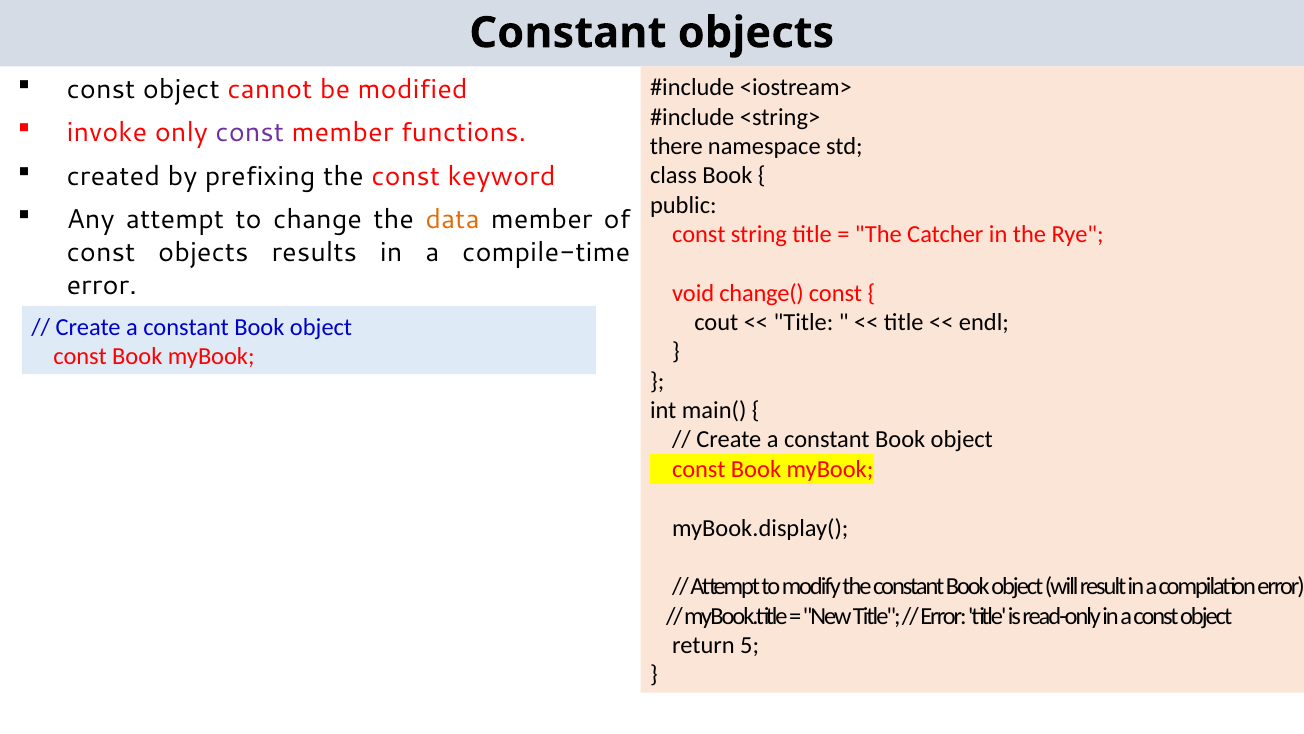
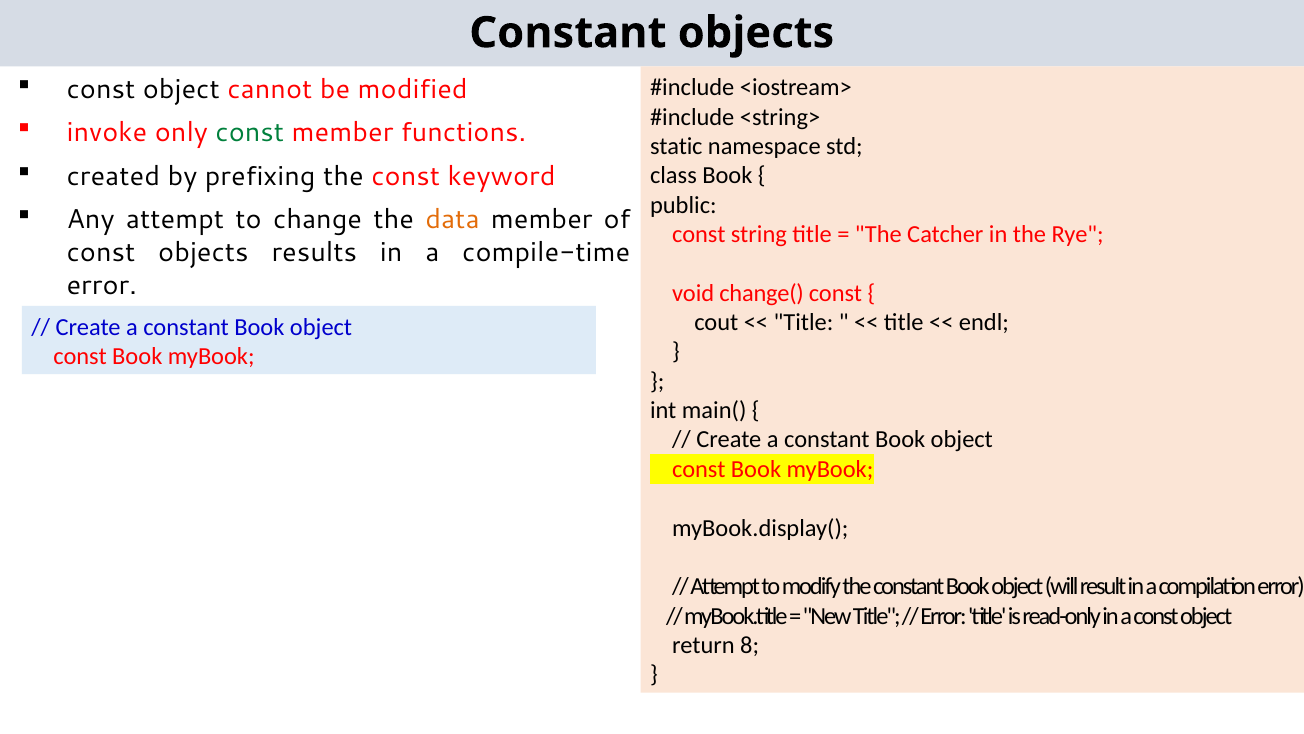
const colour: purple -> green (250, 133)
there: there -> static (676, 146)
5: 5 -> 8 (750, 645)
